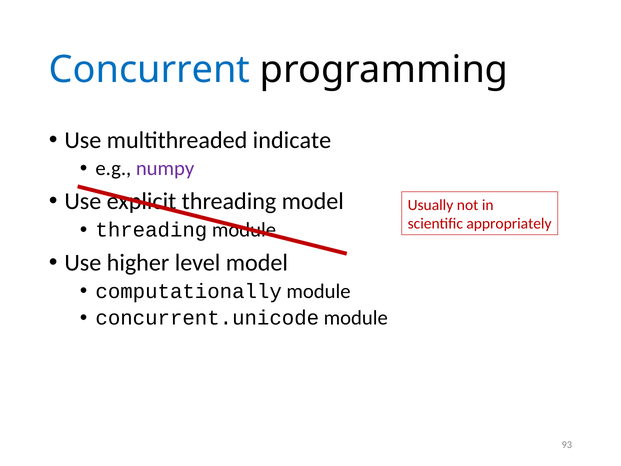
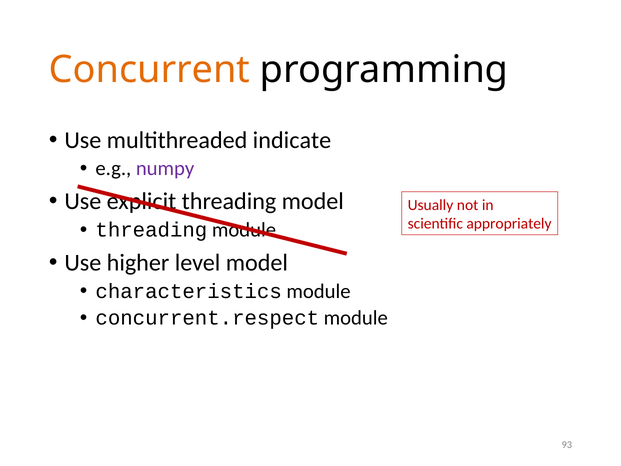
Concurrent colour: blue -> orange (149, 70)
computationally: computationally -> characteristics (189, 291)
concurrent.unicode: concurrent.unicode -> concurrent.respect (207, 318)
